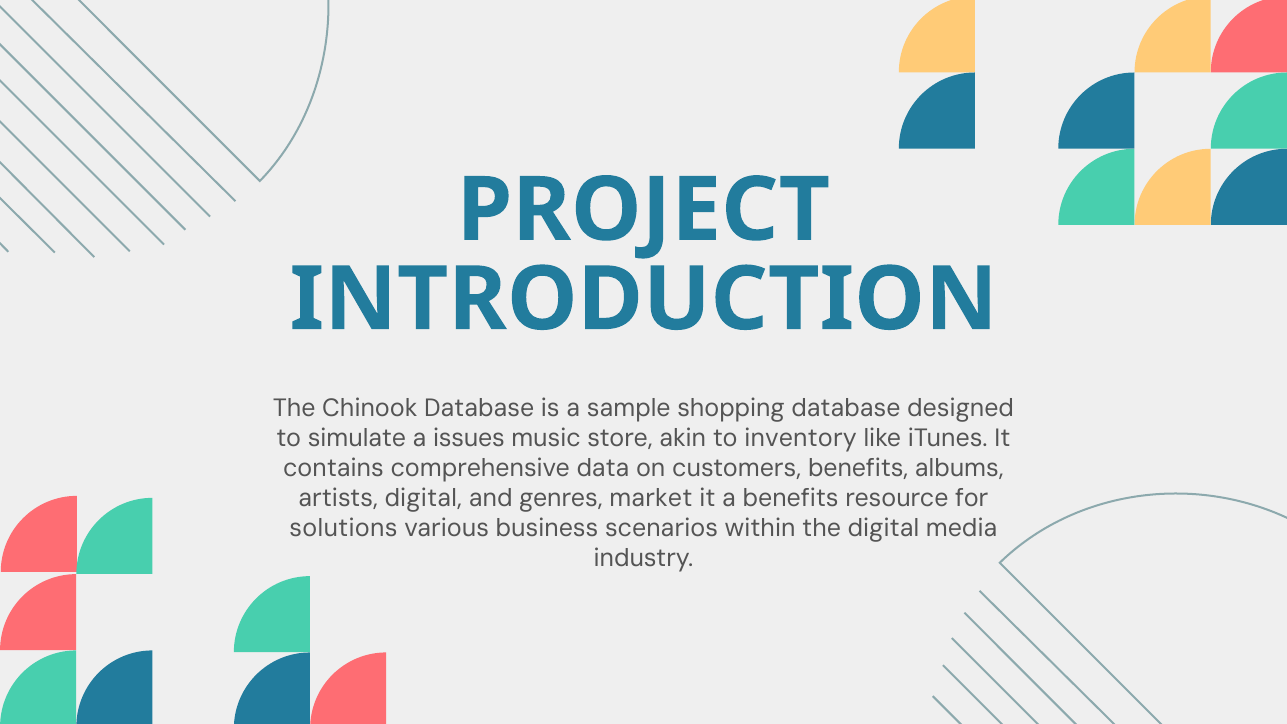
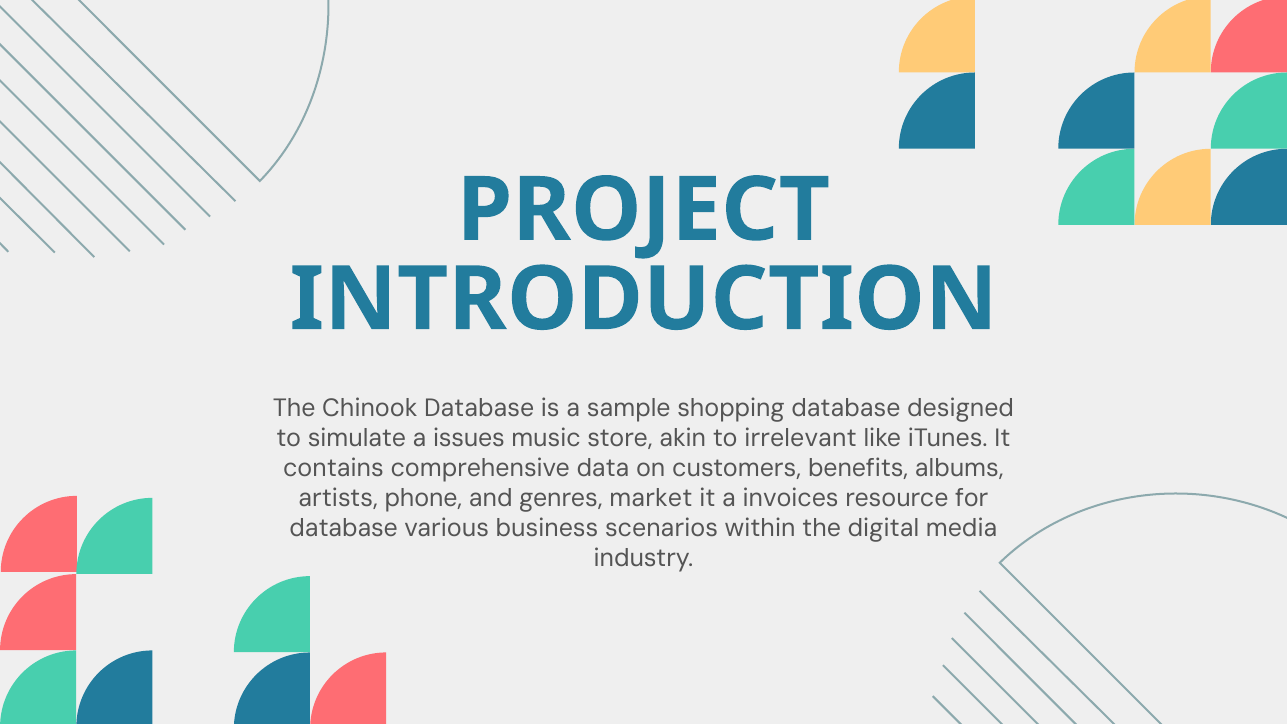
inventory: inventory -> irrelevant (801, 438)
artists digital: digital -> phone (423, 498)
a benefits: benefits -> invoices (791, 498)
solutions: solutions -> database (344, 528)
